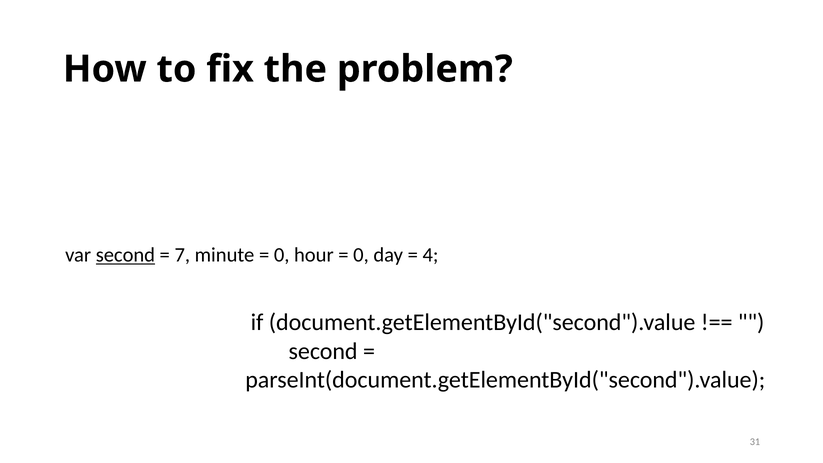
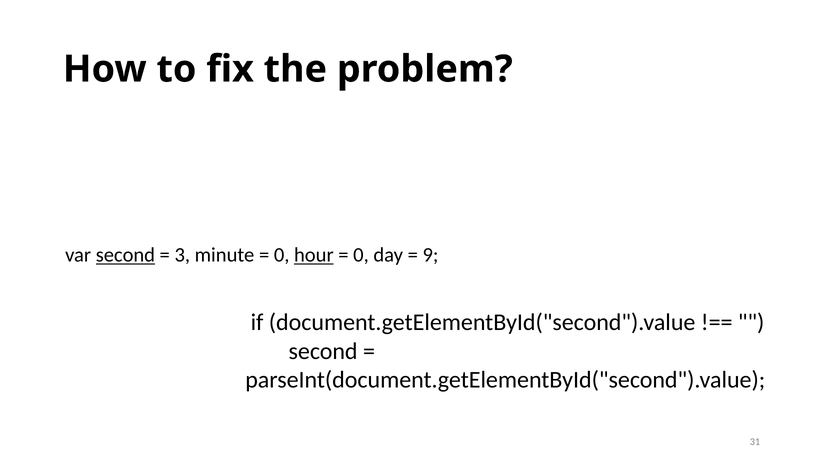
7: 7 -> 3 (182, 255)
hour underline: none -> present (314, 255)
4: 4 -> 9 (431, 255)
